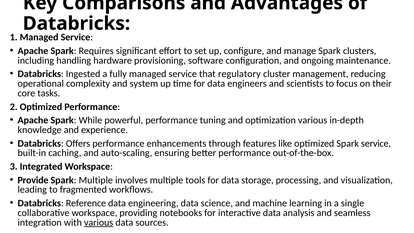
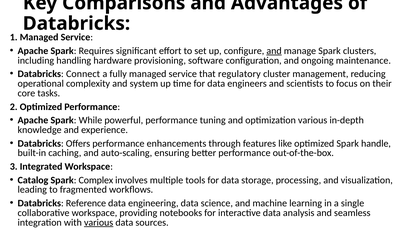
and underline: none -> present (274, 51)
Ingested: Ingested -> Connect (83, 74)
Spark service: service -> handle (376, 143)
Provide: Provide -> Catalog (33, 180)
Spark Multiple: Multiple -> Complex (96, 180)
